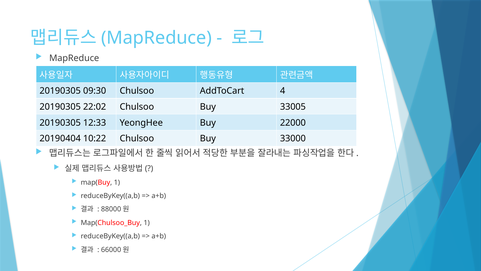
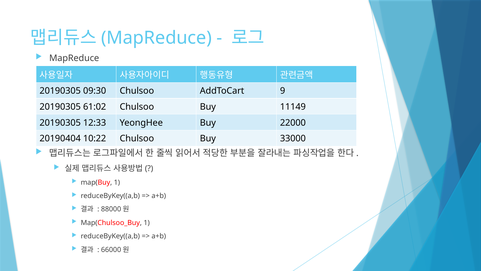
4: 4 -> 9 (283, 91)
22:02: 22:02 -> 61:02 (95, 107)
33005: 33005 -> 11149 (293, 107)
